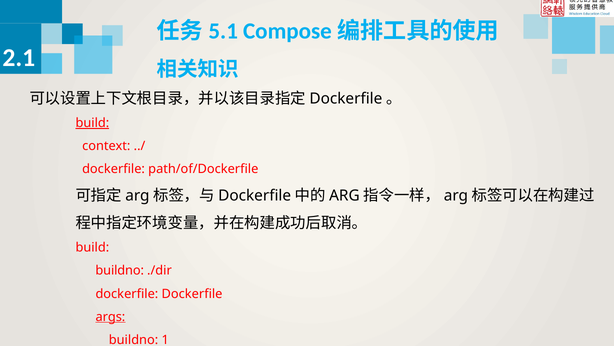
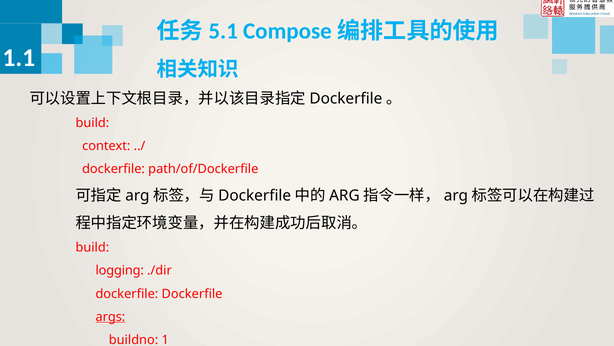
2.1: 2.1 -> 1.1 (19, 58)
build underline: present -> none (92, 123)
buildno: buildno -> logging (120, 270)
